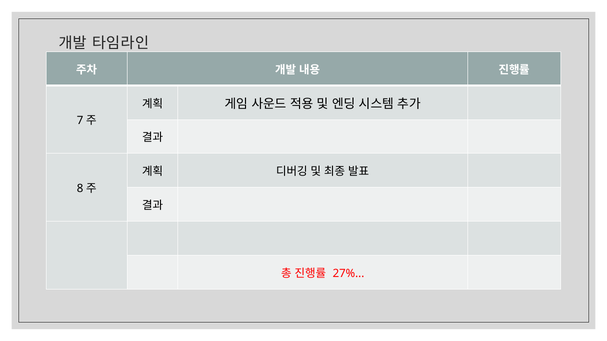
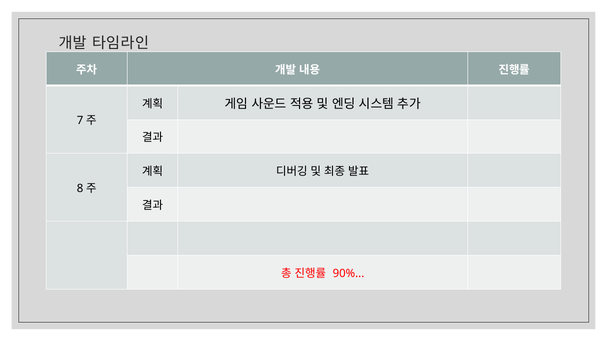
27%: 27% -> 90% (349, 274)
